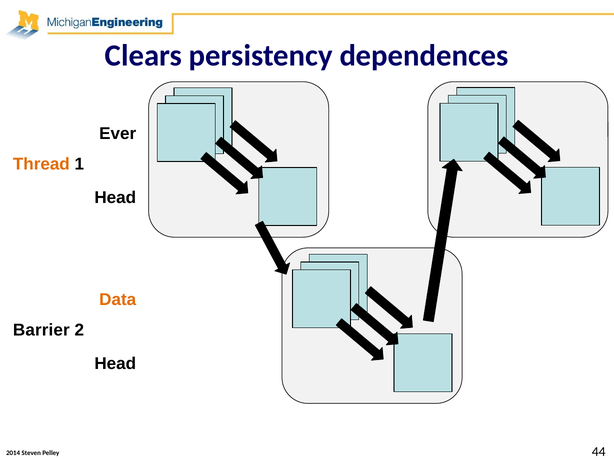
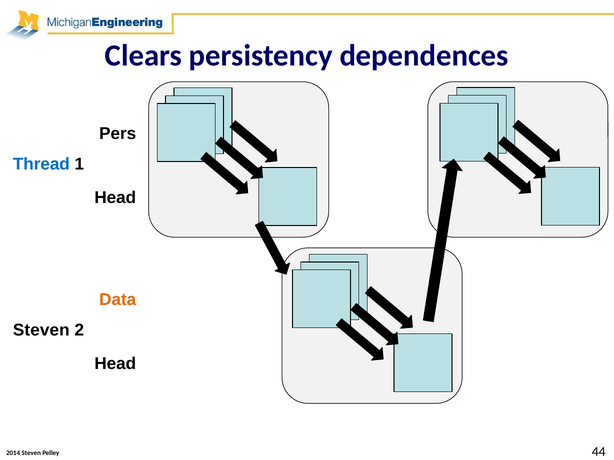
Ever: Ever -> Pers (118, 134)
Thread colour: orange -> blue (41, 164)
Barrier: Barrier -> Steven (41, 330)
